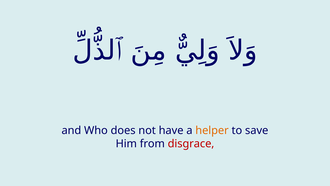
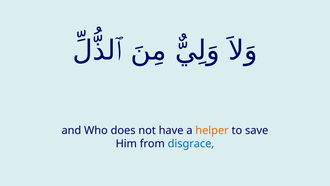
disgrace colour: red -> blue (191, 143)
